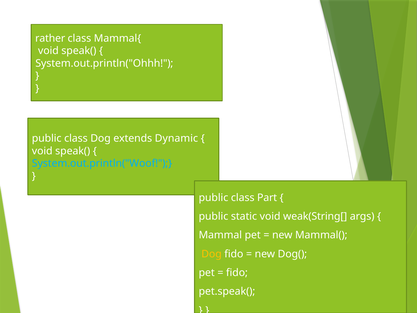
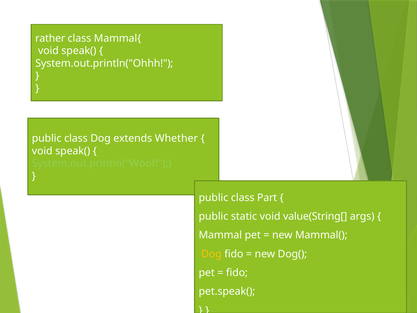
Dynamic: Dynamic -> Whether (176, 138)
System.out.println("Woof colour: light blue -> light green (102, 163)
weak(String[: weak(String[ -> value(String[ (315, 216)
